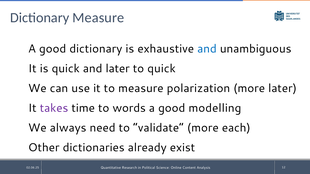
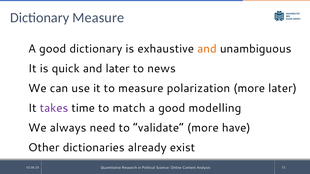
and colour: blue -> orange (207, 49)
to quick: quick -> news (162, 69)
words: words -> match (129, 108)
each: each -> have (236, 128)
